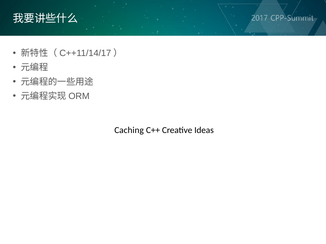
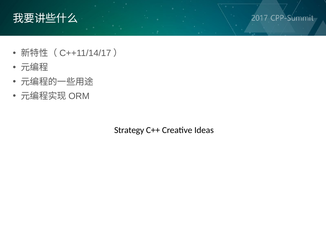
Caching: Caching -> Strategy (129, 130)
